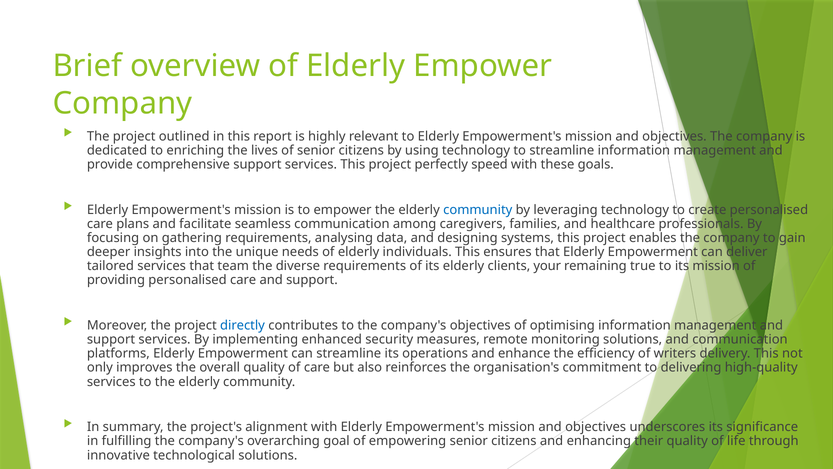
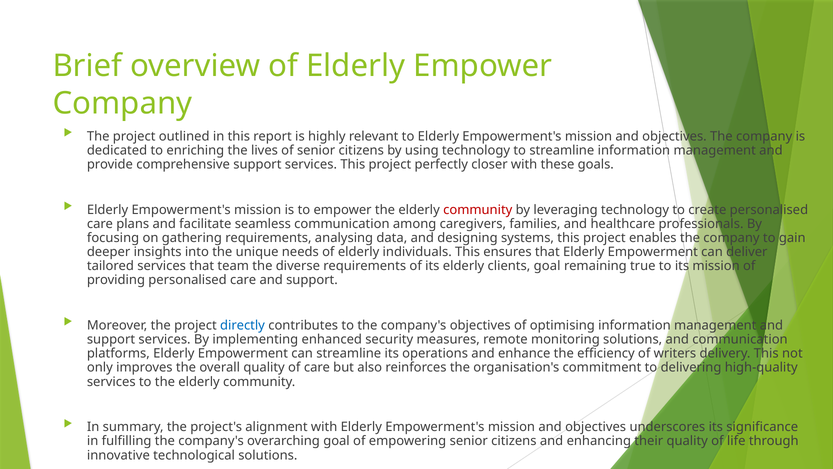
speed: speed -> closer (489, 164)
community colour: blue -> red (478, 210)
clients your: your -> goal (547, 266)
